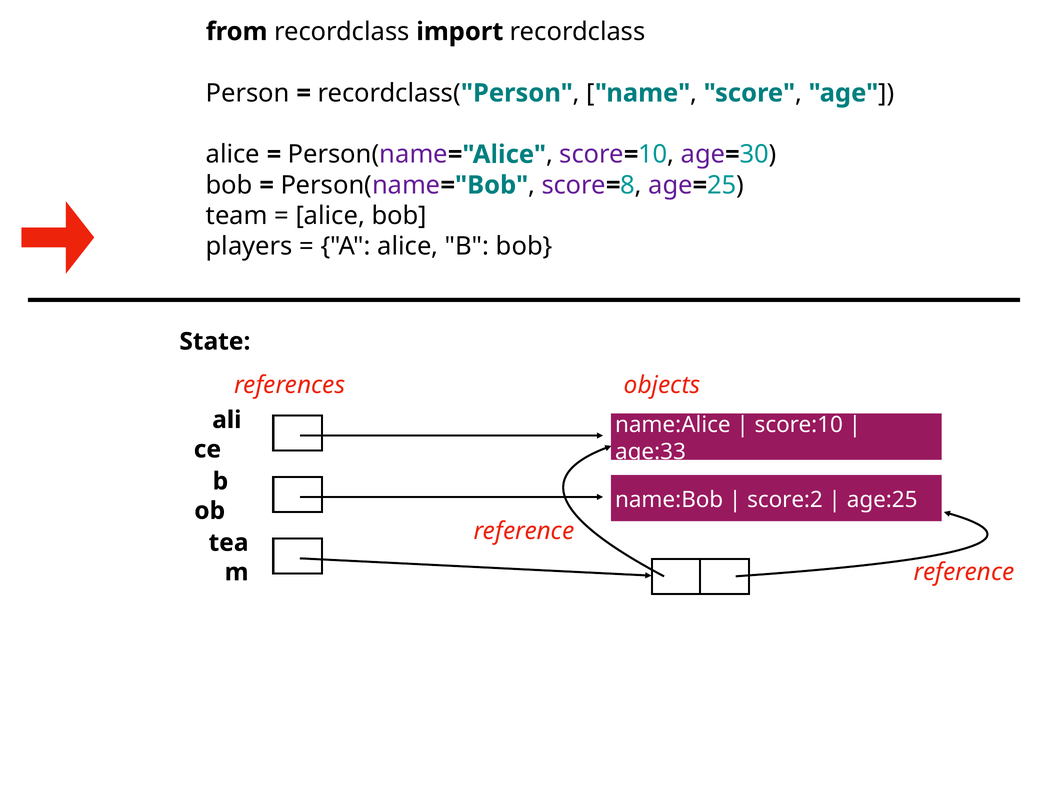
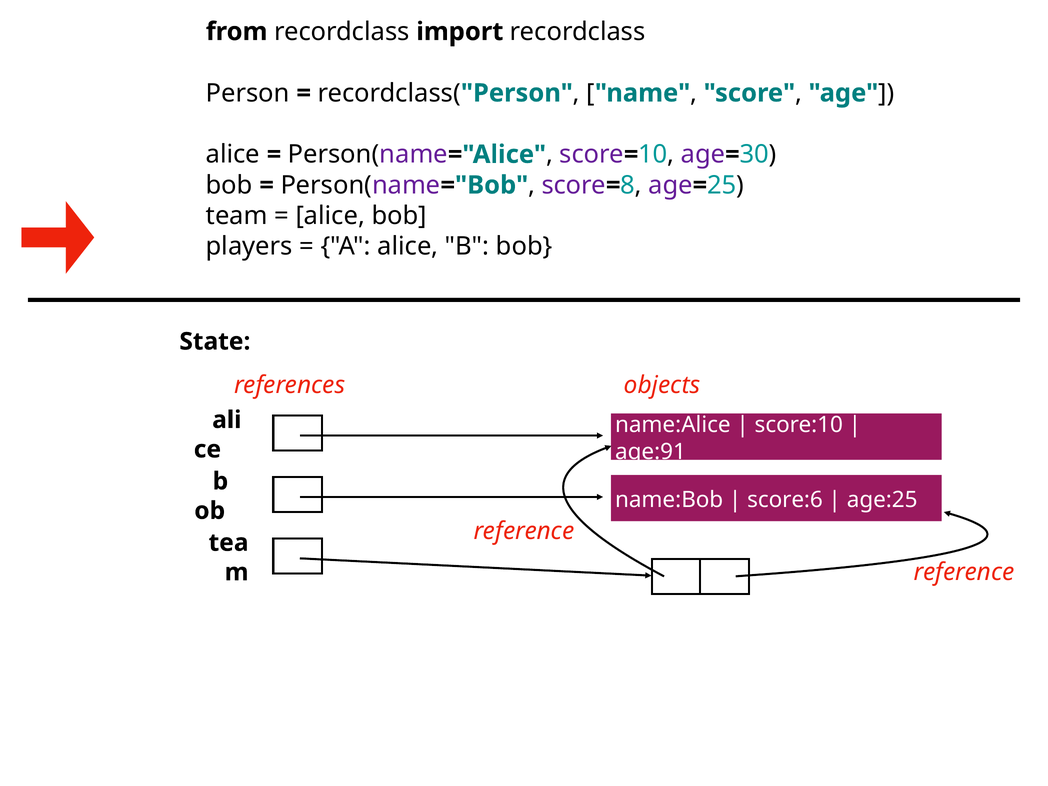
age:33: age:33 -> age:91 (650, 452)
score:2: score:2 -> score:6 (785, 500)
